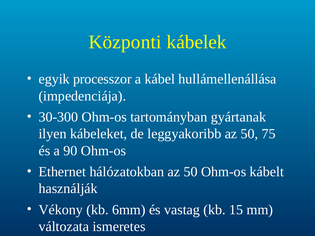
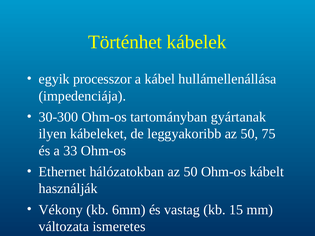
Központi: Központi -> Történhet (125, 42)
90: 90 -> 33 (70, 151)
